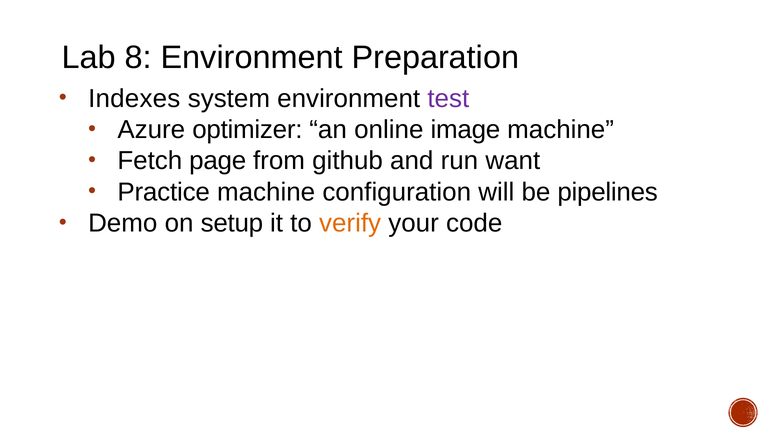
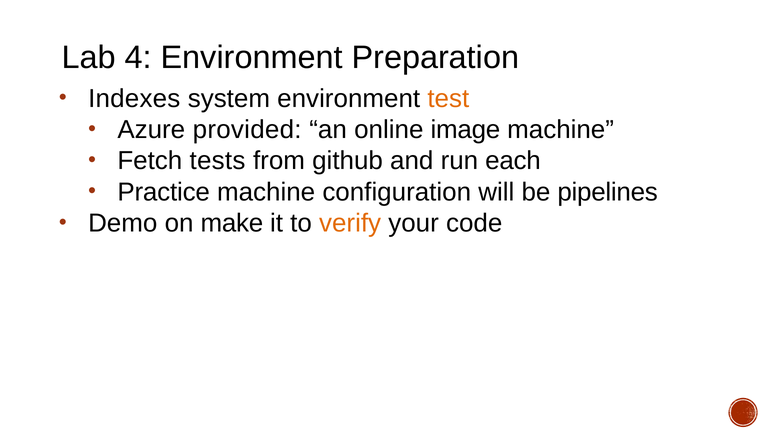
8: 8 -> 4 (138, 58)
test colour: purple -> orange (448, 99)
optimizer: optimizer -> provided (247, 130)
page: page -> tests (217, 161)
want: want -> each (513, 161)
setup: setup -> make (232, 223)
